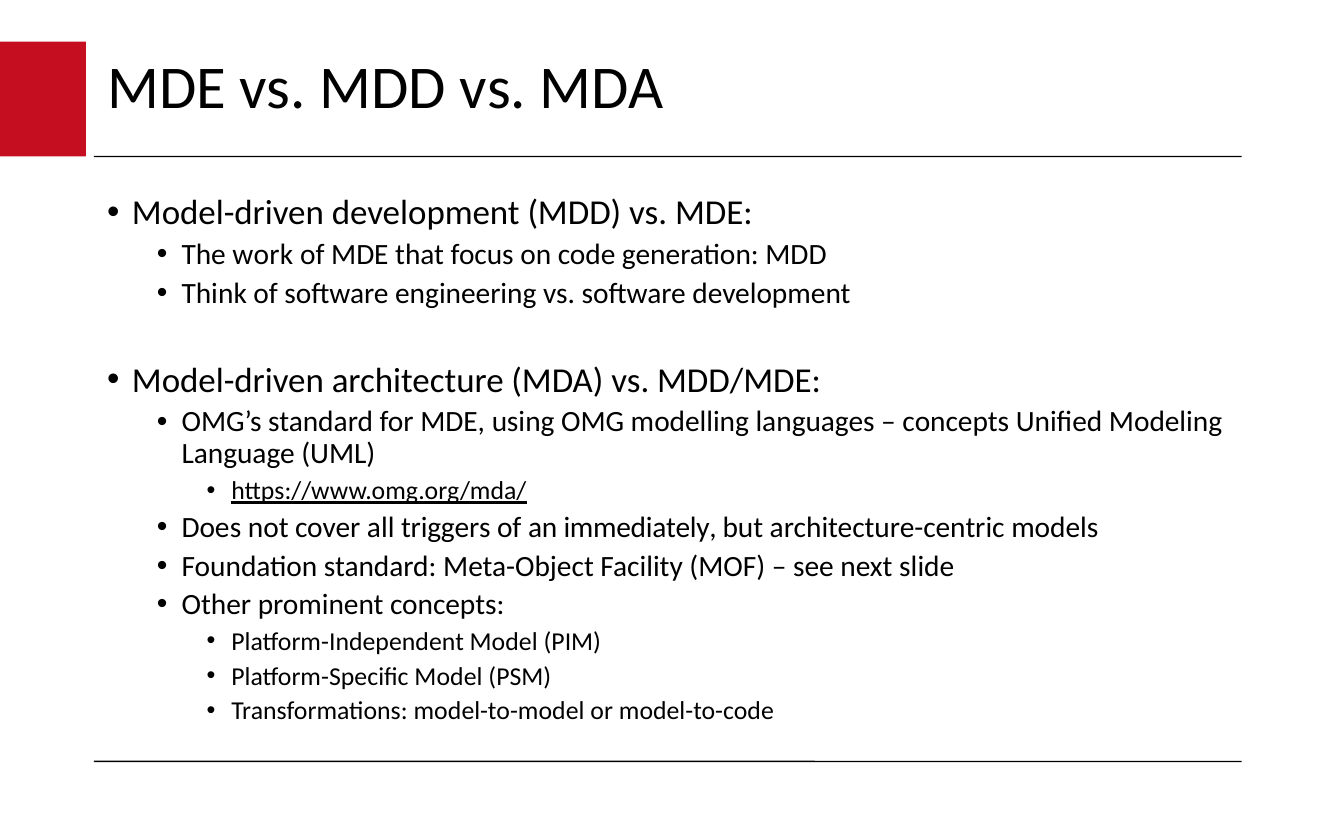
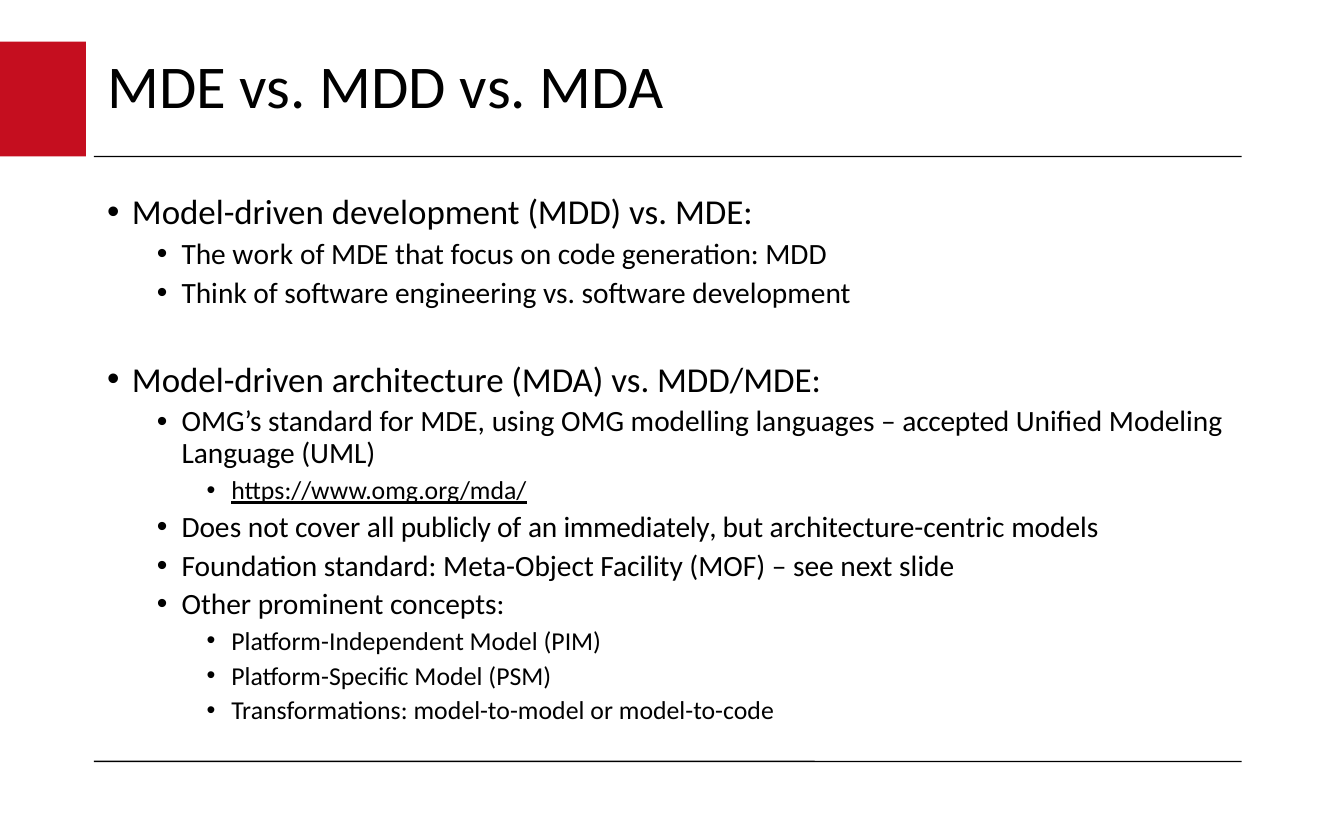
concepts: concepts -> accepted (956, 422)
triggers: triggers -> publicly (446, 528)
